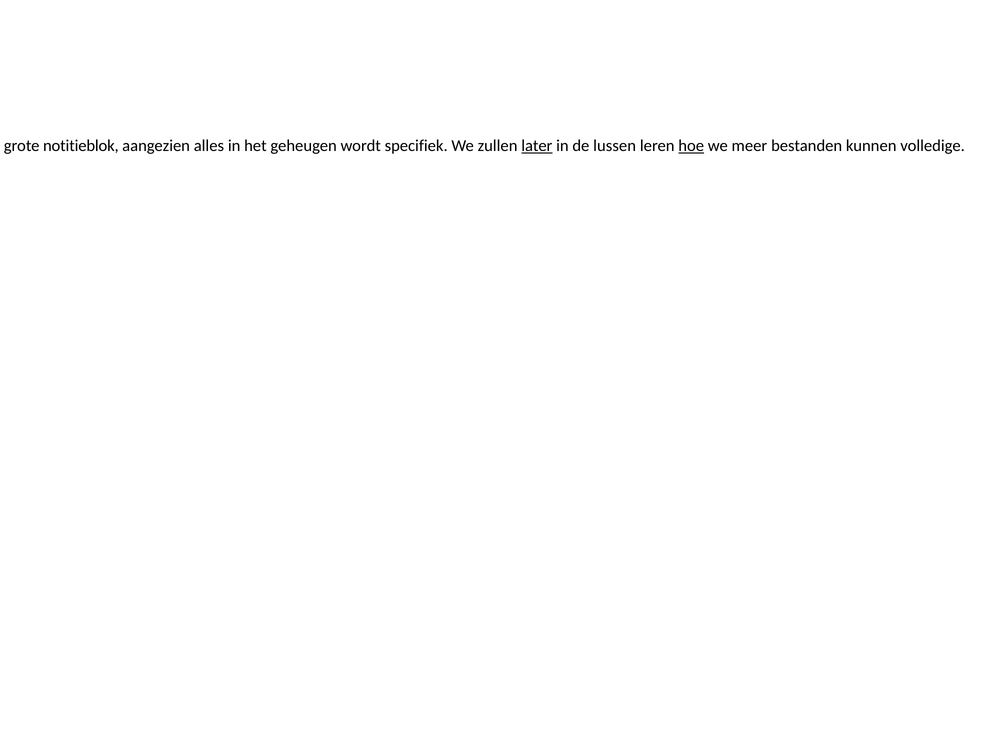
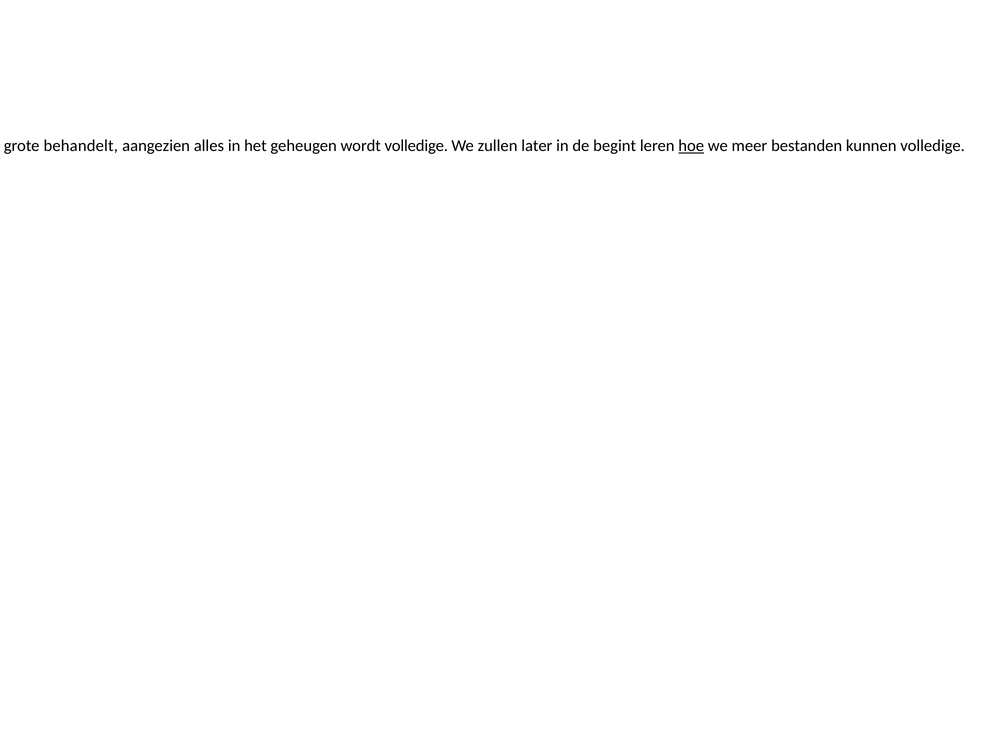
notitieblok: notitieblok -> behandelt (81, 146)
wordt specifiek: specifiek -> volledige (416, 146)
later underline: present -> none (537, 146)
lussen: lussen -> begint (615, 146)
